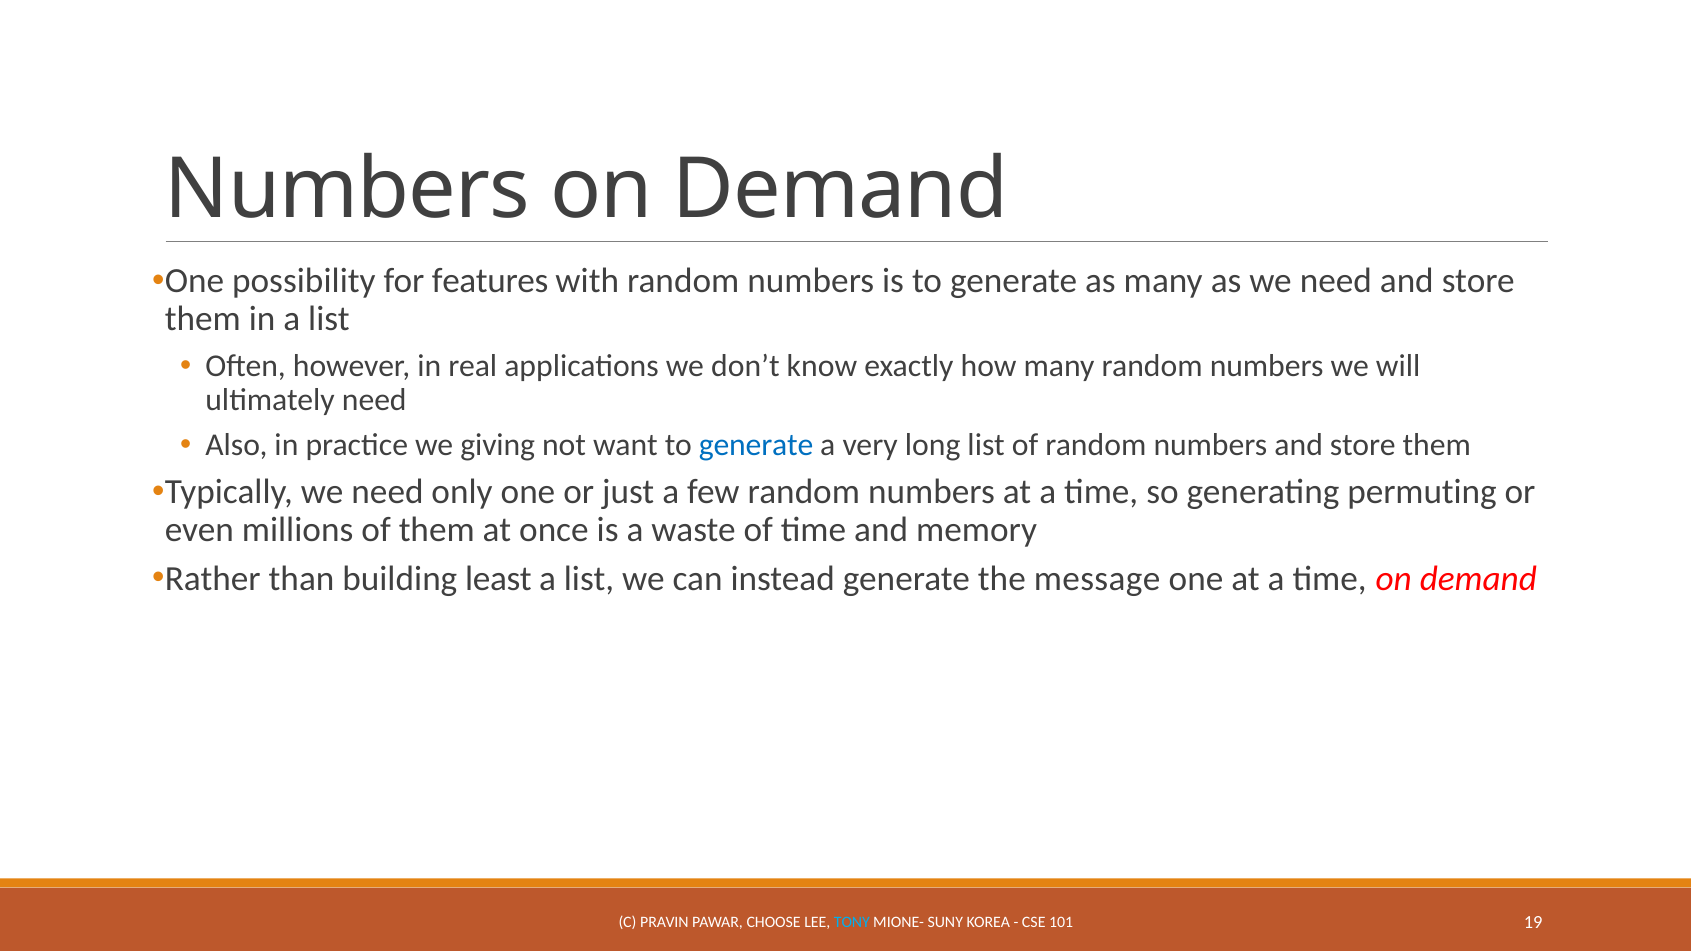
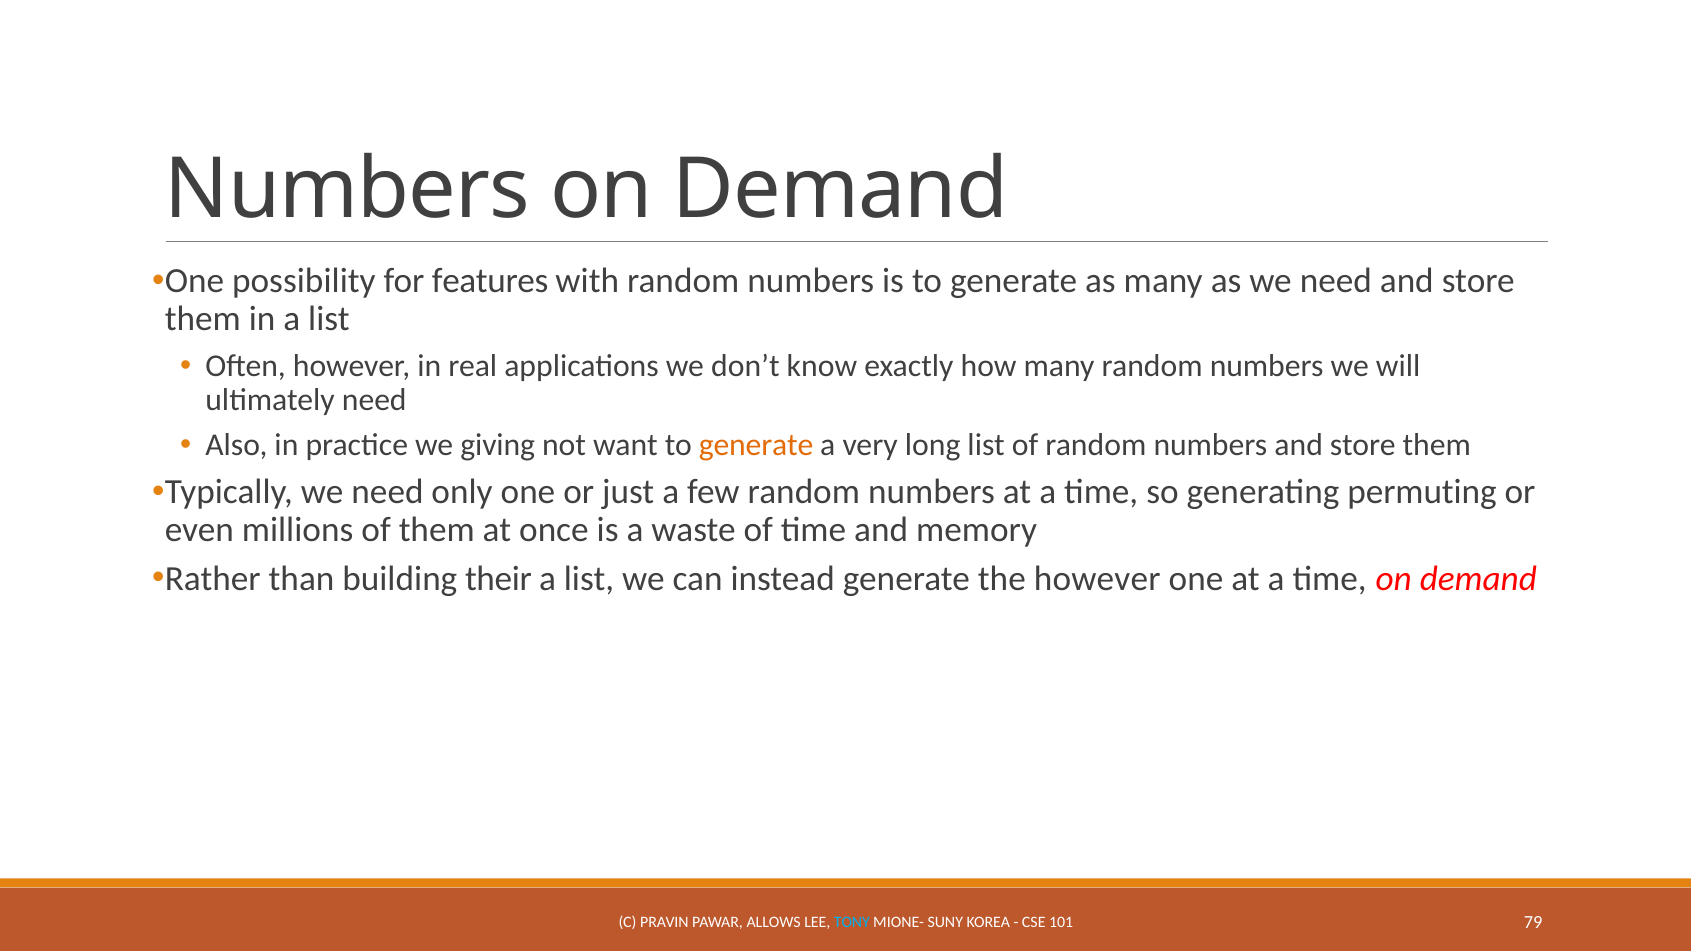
generate colour: blue -> orange (756, 445)
least: least -> their (498, 579)
the message: message -> however (1097, 579)
CHOOSE: CHOOSE -> ALLOWS (774, 922)
19: 19 -> 79 (1533, 922)
